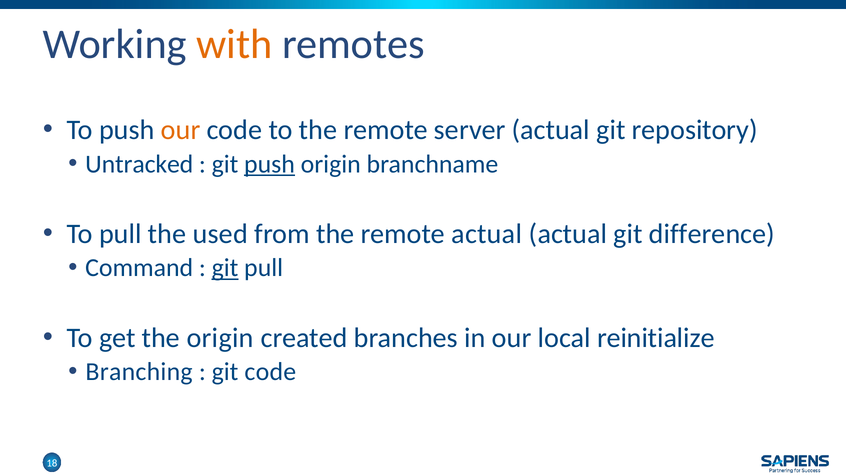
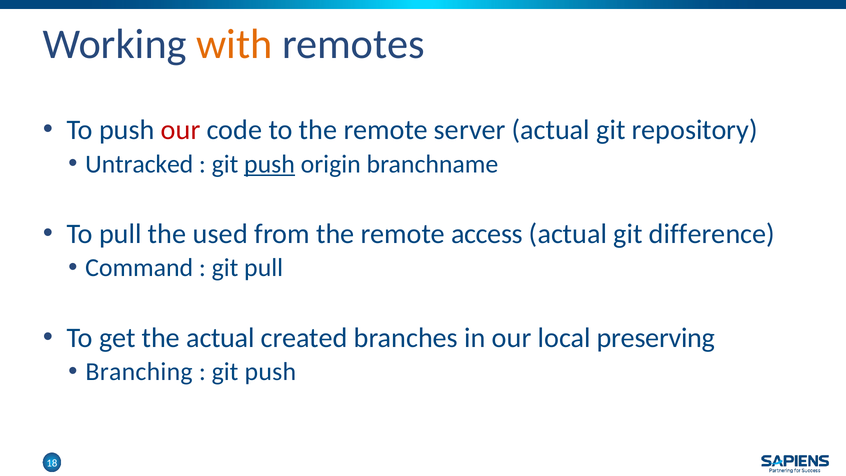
our colour: orange -> red (181, 130)
remote actual: actual -> access (487, 234)
git underline: present -> none (225, 268)
the origin: origin -> actual (221, 338)
reinitialize: reinitialize -> preserving (656, 338)
code: code -> push (270, 372)
